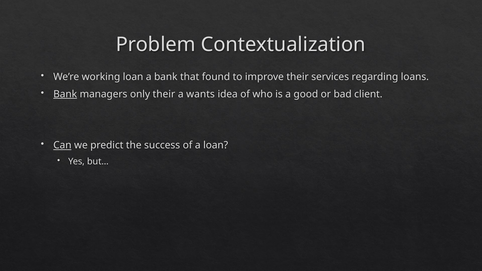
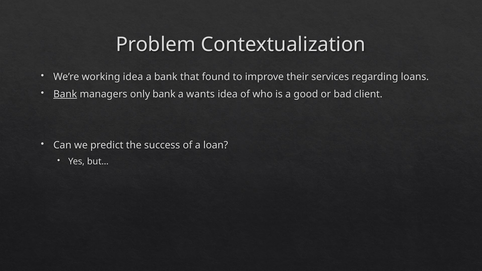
working loan: loan -> idea (133, 77)
only their: their -> bank (164, 94)
Can underline: present -> none (62, 145)
